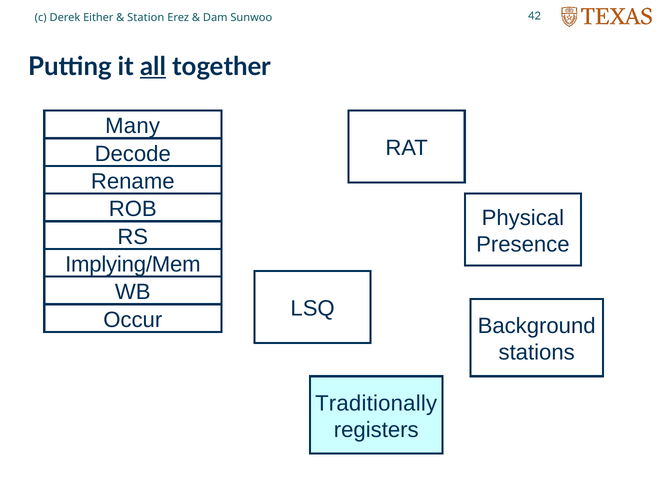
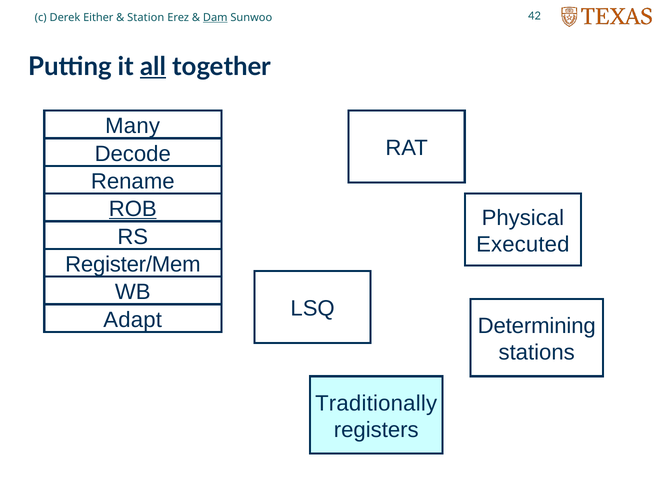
Dam underline: none -> present (215, 18)
ROB underline: none -> present (133, 209)
Presence: Presence -> Executed (523, 244)
Implying/Mem: Implying/Mem -> Register/Mem (133, 264)
Occur: Occur -> Adapt (133, 320)
Background: Background -> Determining (537, 326)
